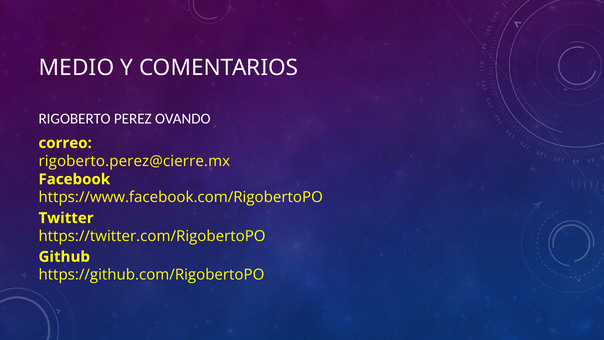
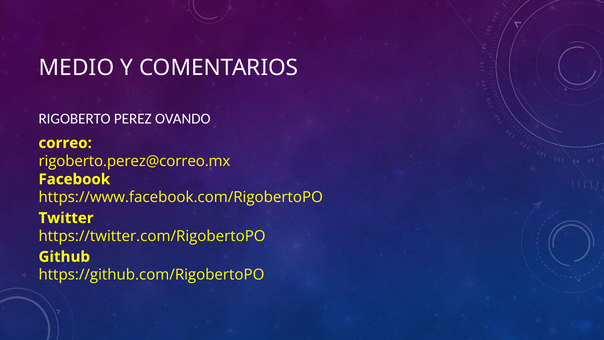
rigoberto.perez@cierre.mx: rigoberto.perez@cierre.mx -> rigoberto.perez@correo.mx (134, 161)
